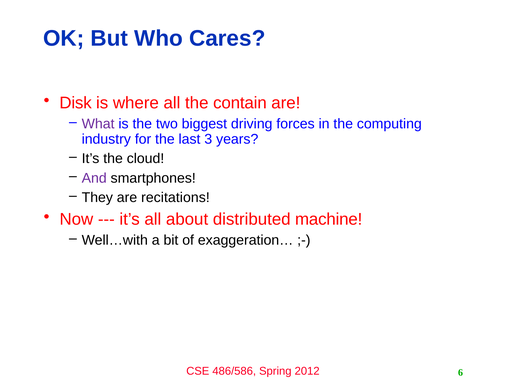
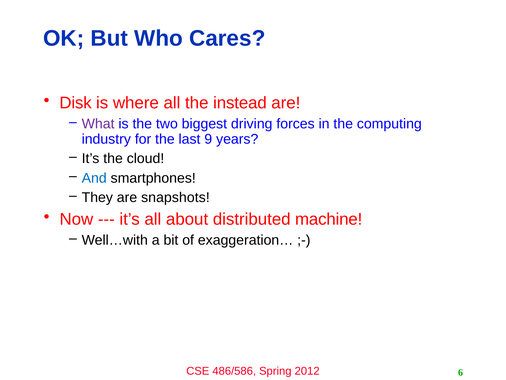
contain: contain -> instead (240, 103)
3: 3 -> 9 (208, 139)
And colour: purple -> blue (94, 178)
recitations: recitations -> snapshots (175, 197)
